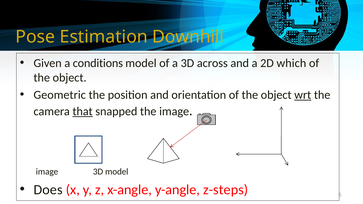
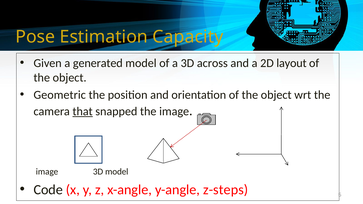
Downhill: Downhill -> Capacity (188, 37)
conditions: conditions -> generated (98, 63)
which: which -> layout (292, 63)
wrt underline: present -> none (303, 95)
Does: Does -> Code (48, 190)
